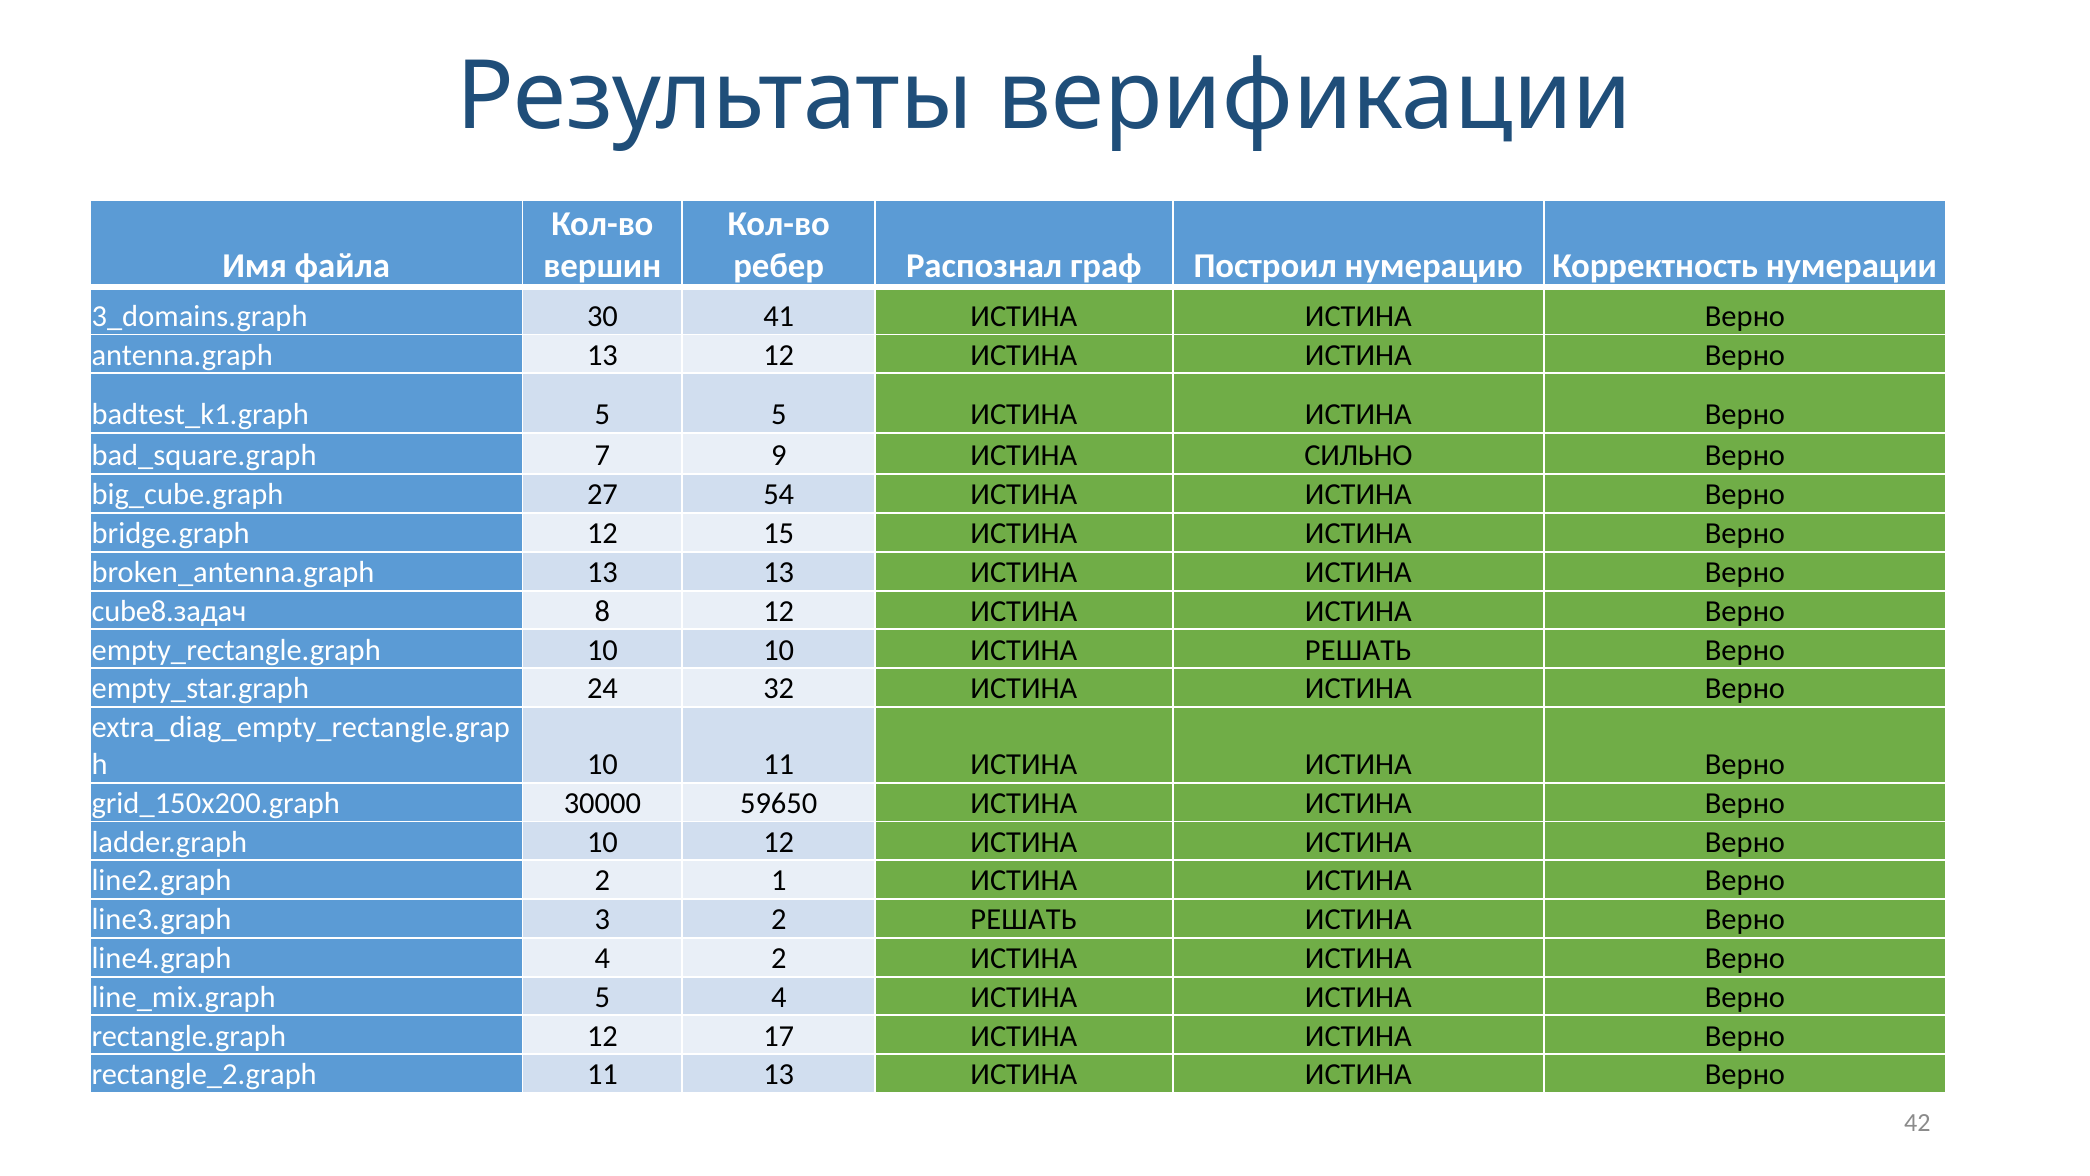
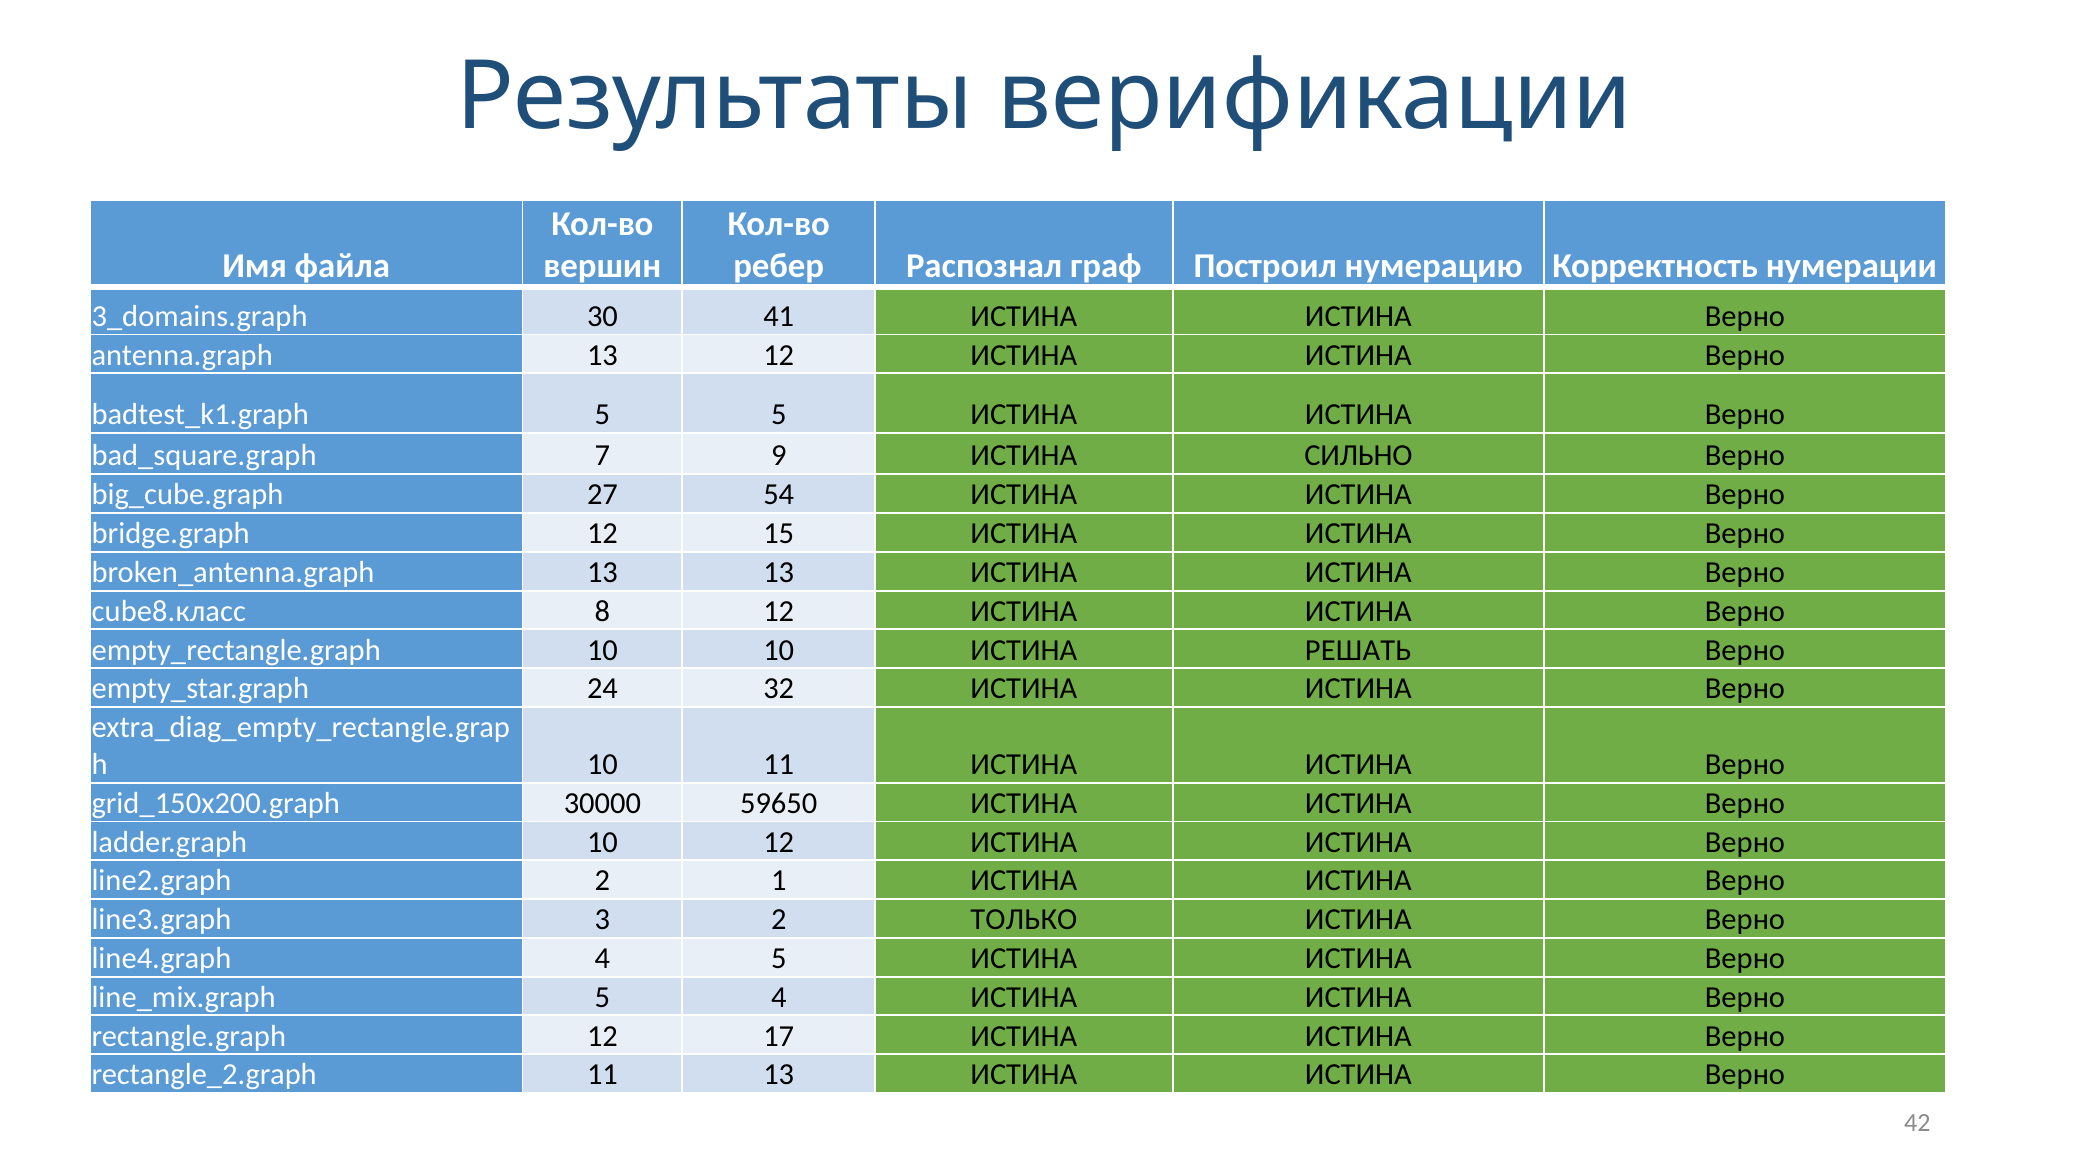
cube8.задач: cube8.задач -> cube8.класс (169, 611)
2 РЕШАТЬ: РЕШАТЬ -> ТОЛЬКО (1024, 919)
4 2: 2 -> 5 (779, 958)
